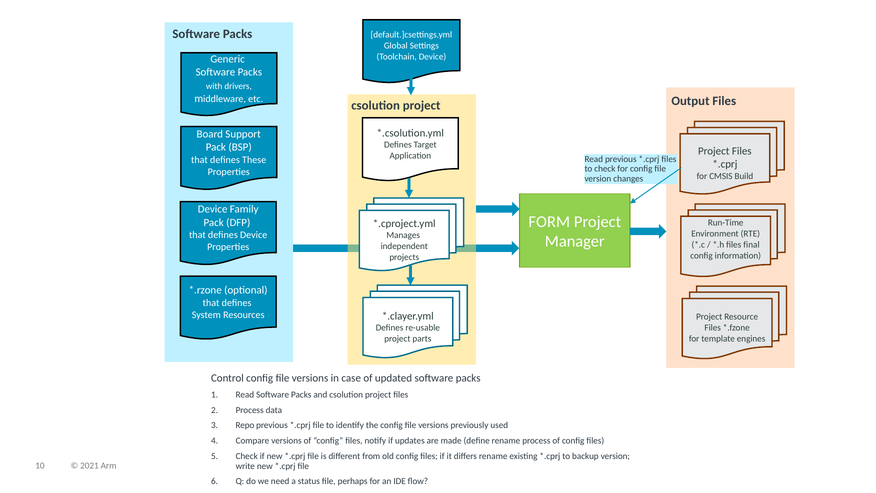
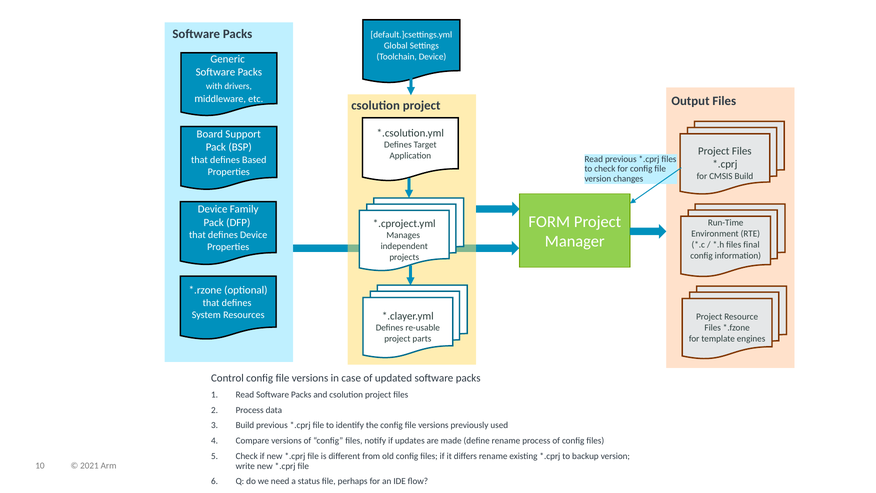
These: These -> Based (254, 160)
Repo: Repo -> Build (245, 425)
